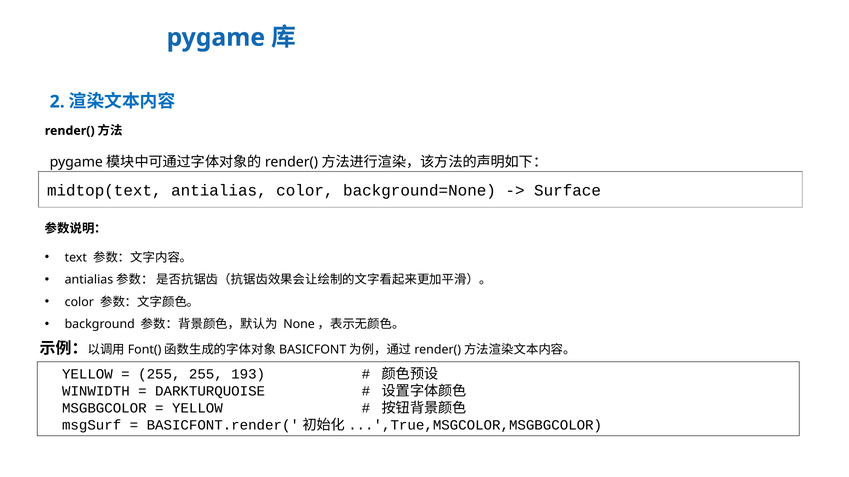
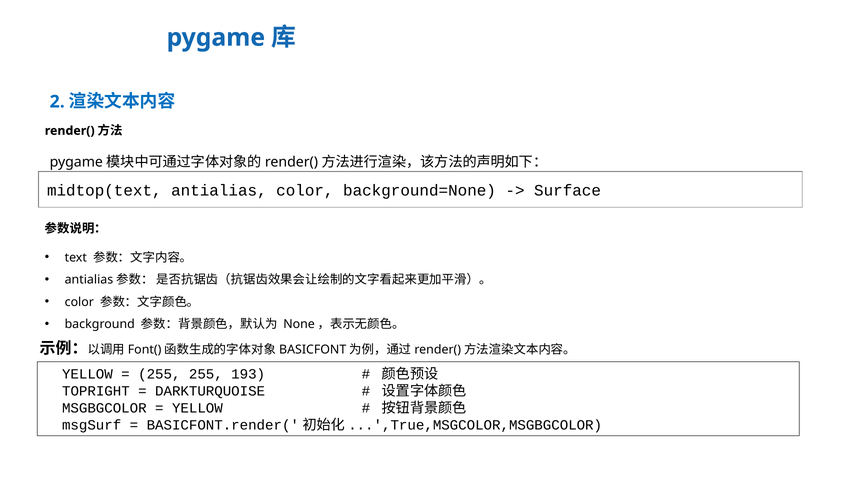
WINWIDTH: WINWIDTH -> TOPRIGHT (96, 392)
